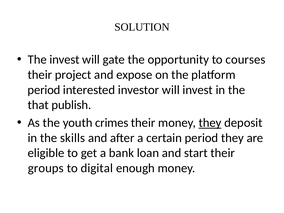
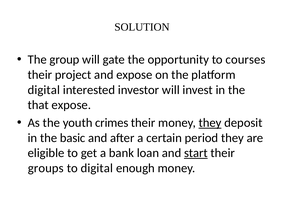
The invest: invest -> group (65, 60)
period: period -> digital (44, 90)
that publish: publish -> expose (71, 105)
skills: skills -> basic (73, 138)
start underline: none -> present (196, 153)
